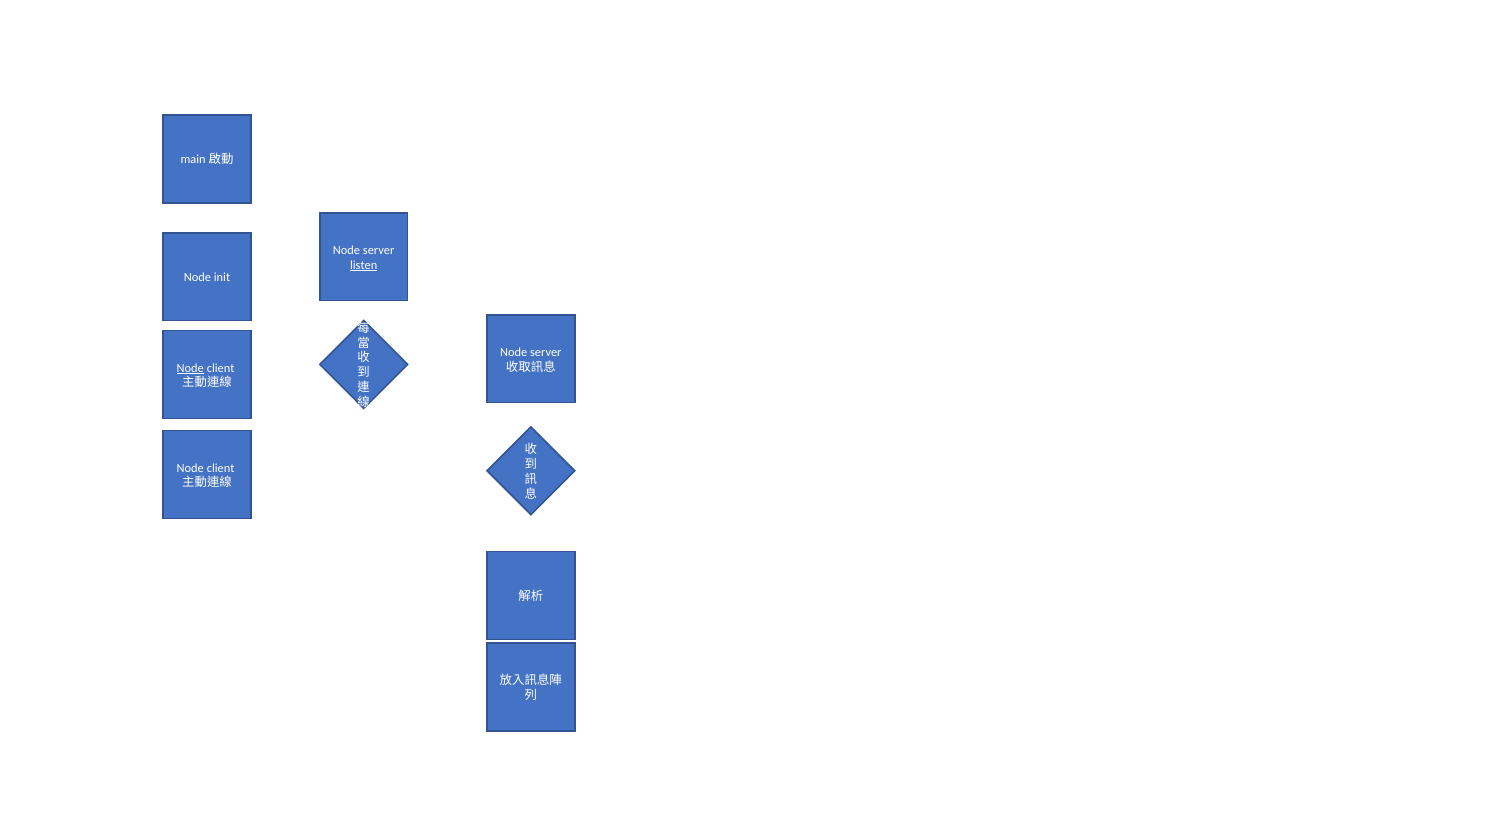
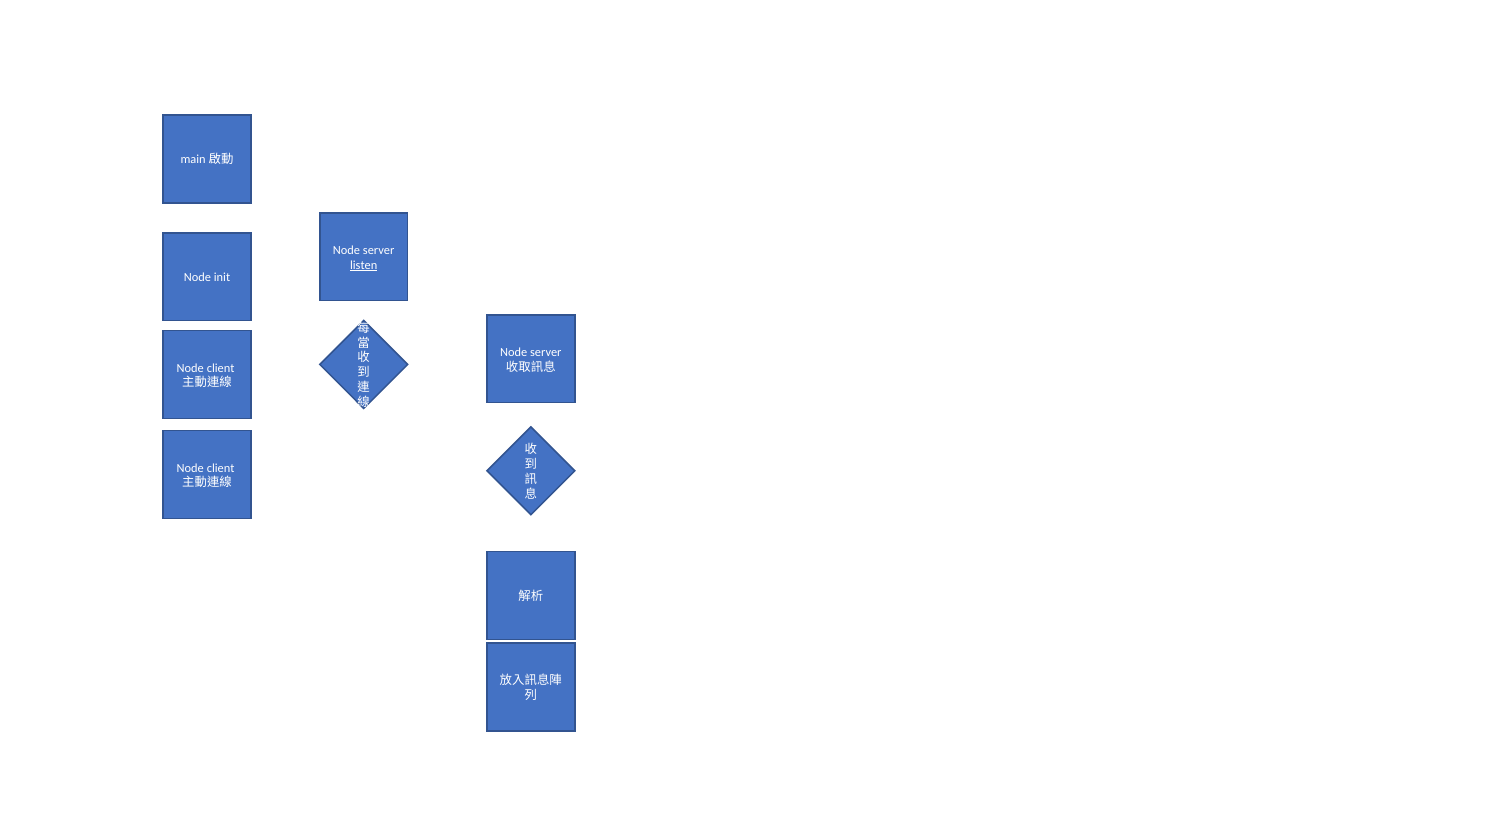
Node underline: present -> none (190, 368)
